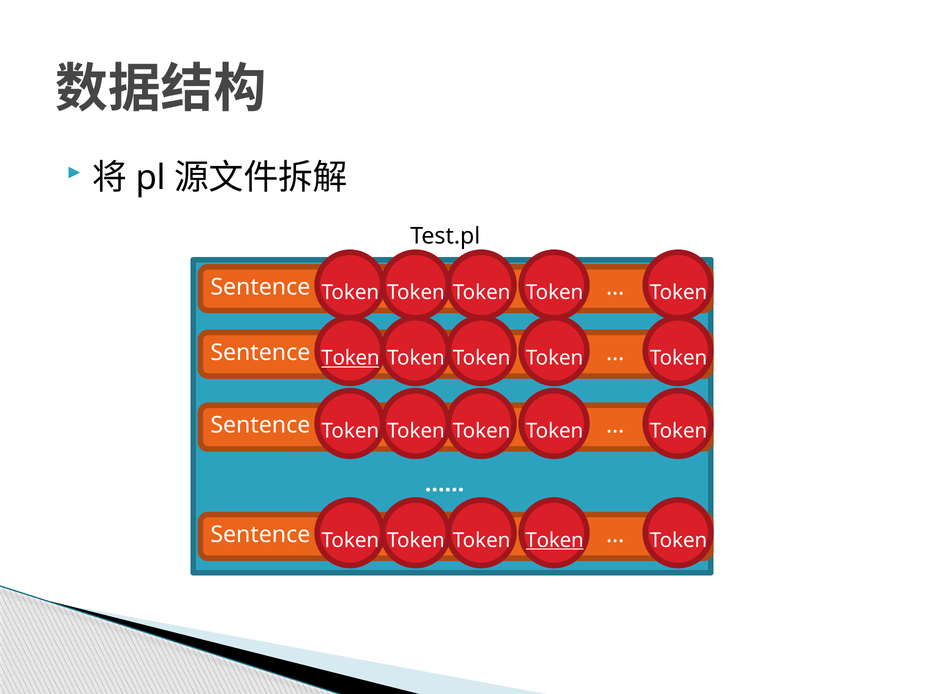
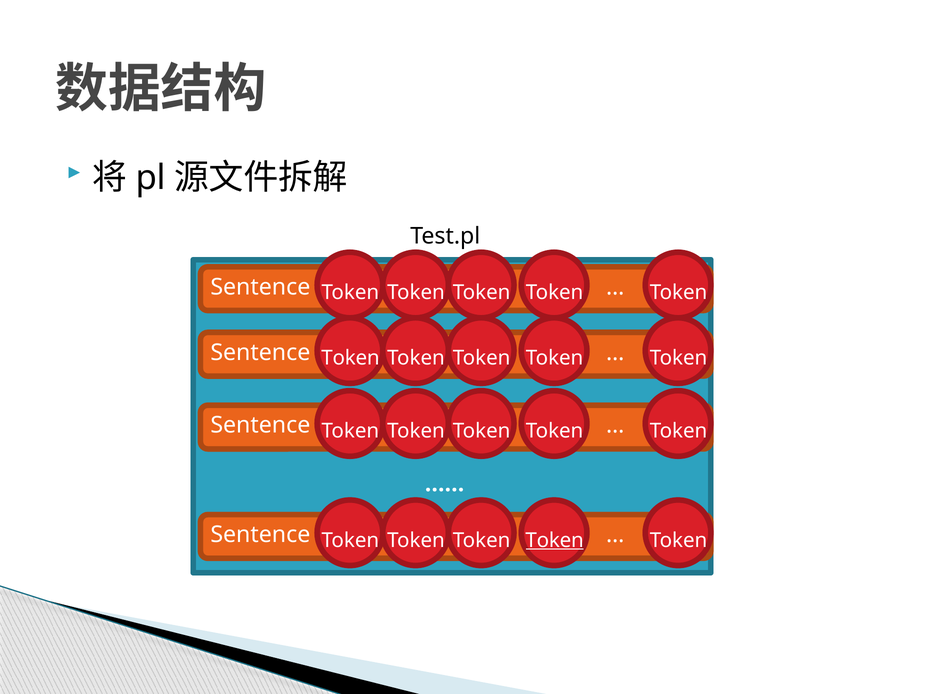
Token underline: present -> none (350, 358)
